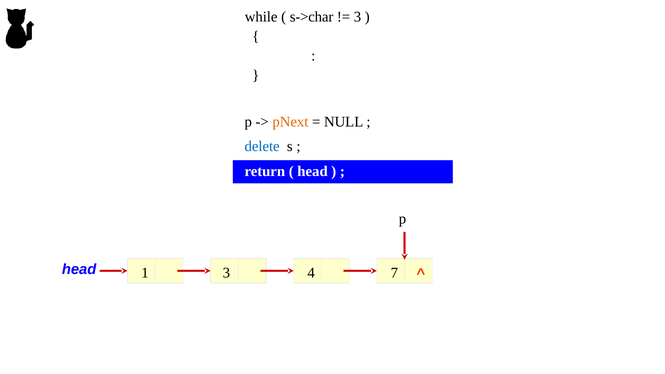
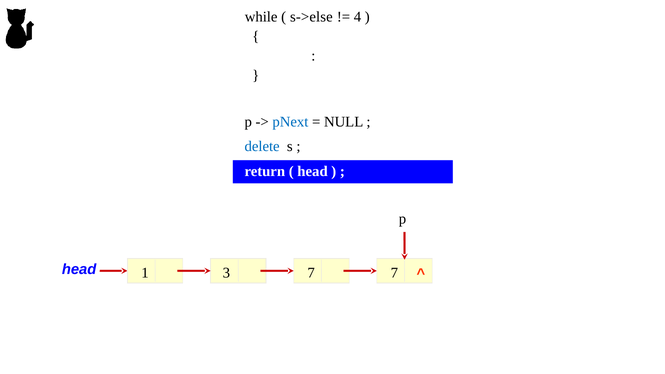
s->char: s->char -> s->else (311, 17)
3: 3 -> 4 (357, 17)
pNext colour: orange -> blue (290, 122)
3 4: 4 -> 7 (311, 273)
